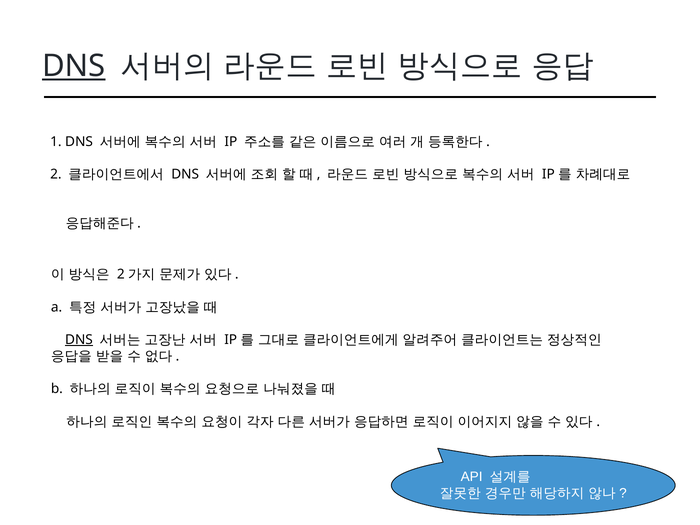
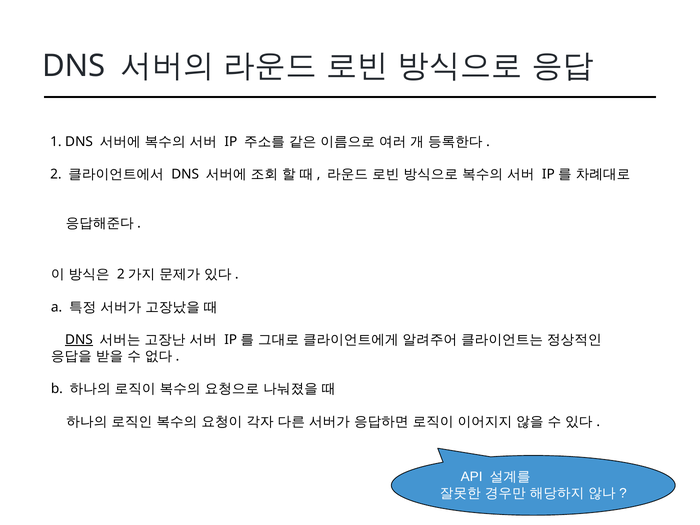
DNS underline: present -> none (74, 66)
